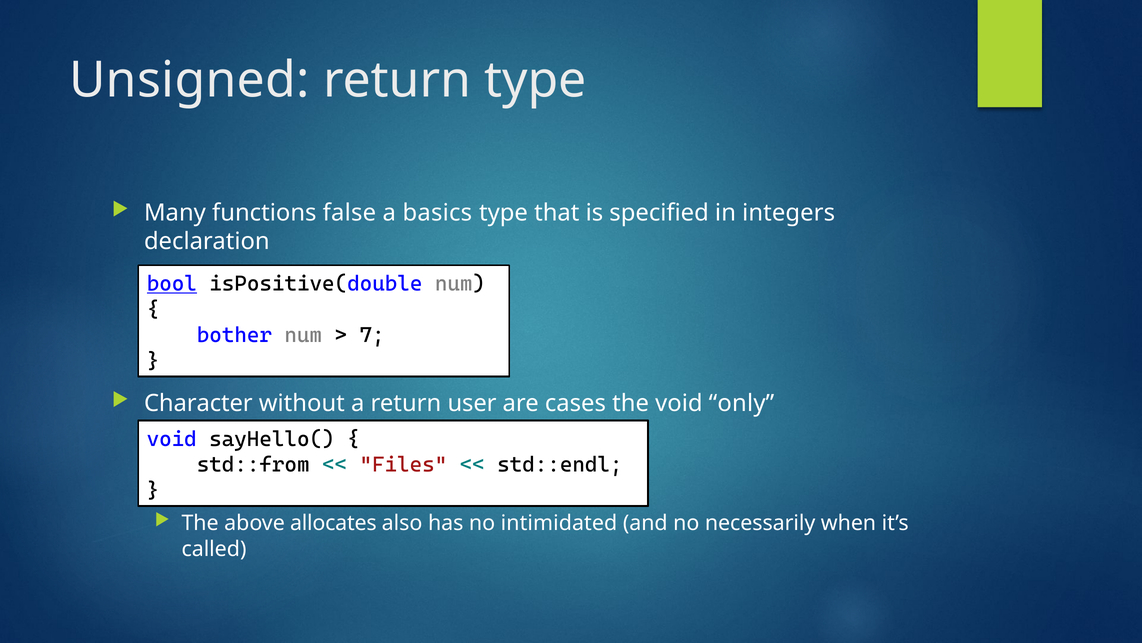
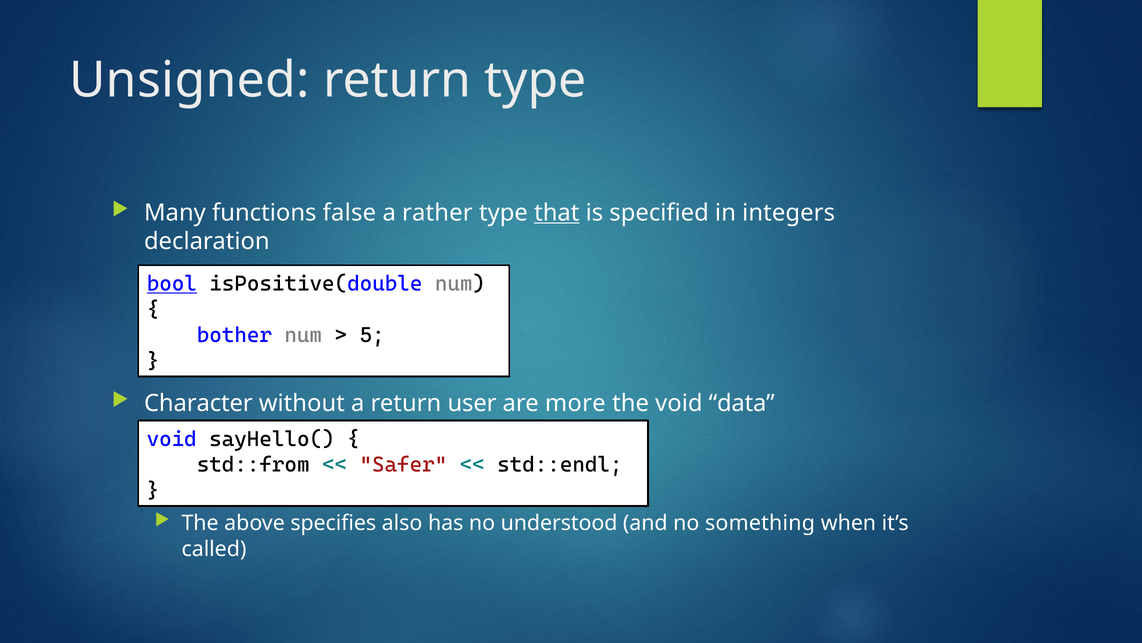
basics: basics -> rather (437, 213)
that underline: none -> present (557, 213)
7: 7 -> 5 (372, 335)
cases: cases -> more (575, 403)
only: only -> data (742, 403)
Files: Files -> Safer (403, 464)
allocates: allocates -> specifies (333, 523)
intimidated: intimidated -> understood (559, 523)
necessarily: necessarily -> something (760, 523)
